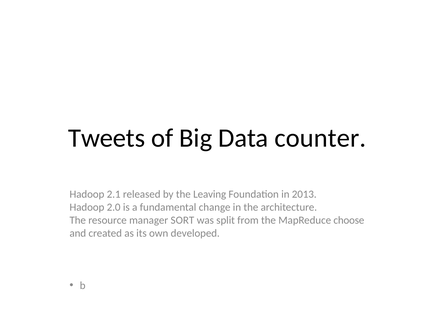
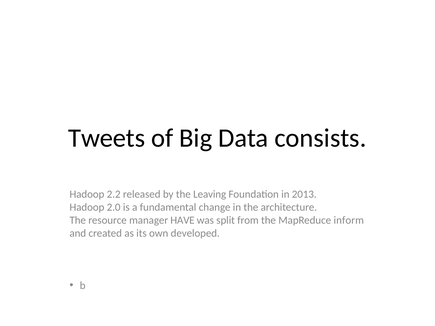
counter: counter -> consists (320, 138)
2.1: 2.1 -> 2.2 (114, 194)
SORT: SORT -> HAVE (183, 220)
choose: choose -> inform (349, 220)
